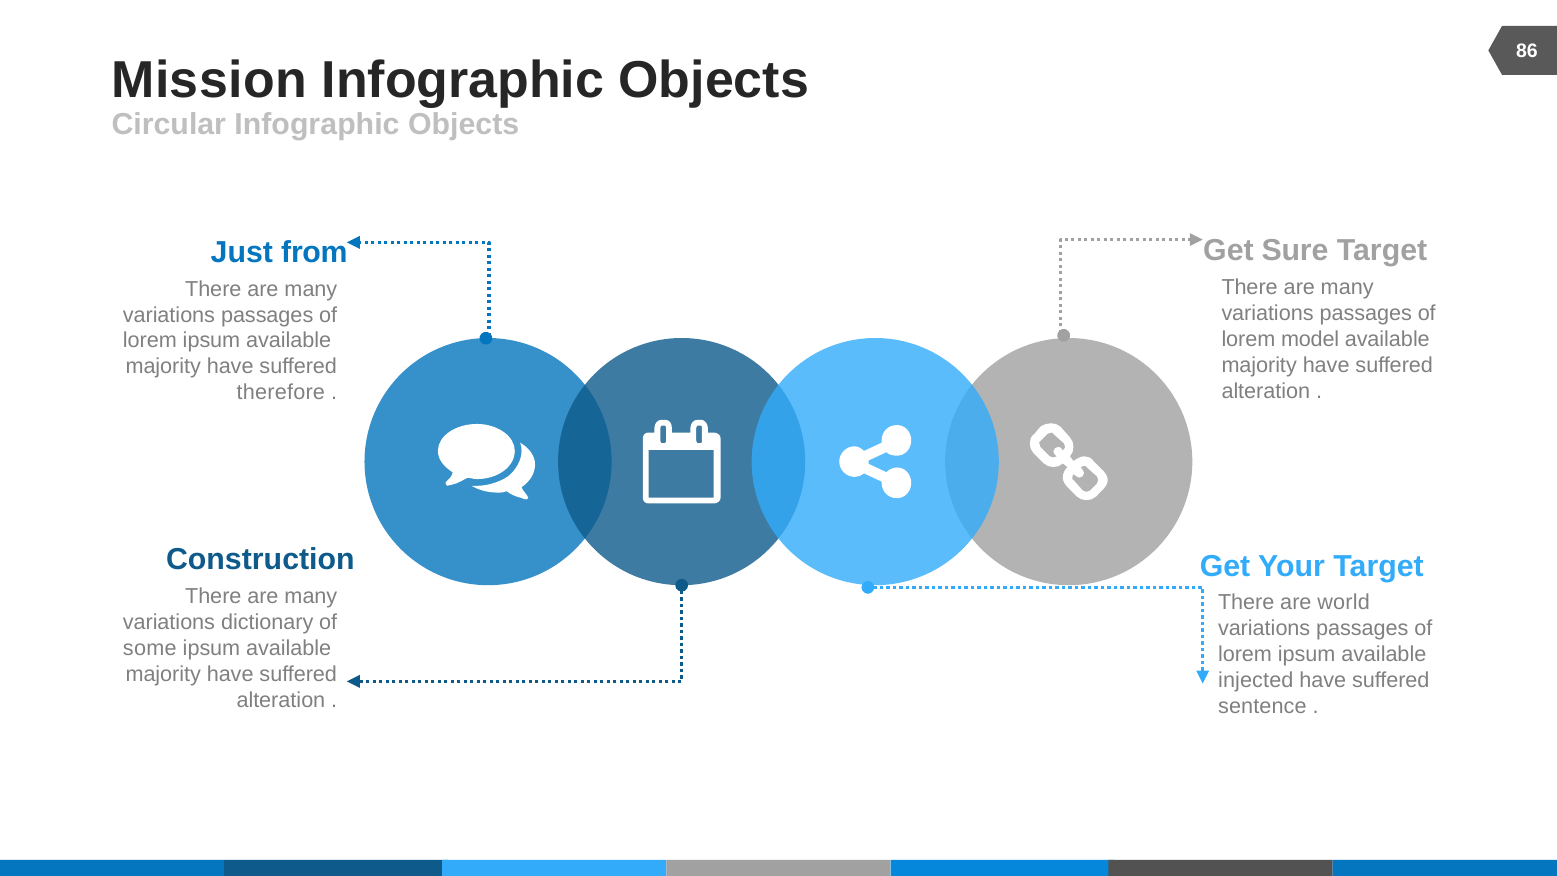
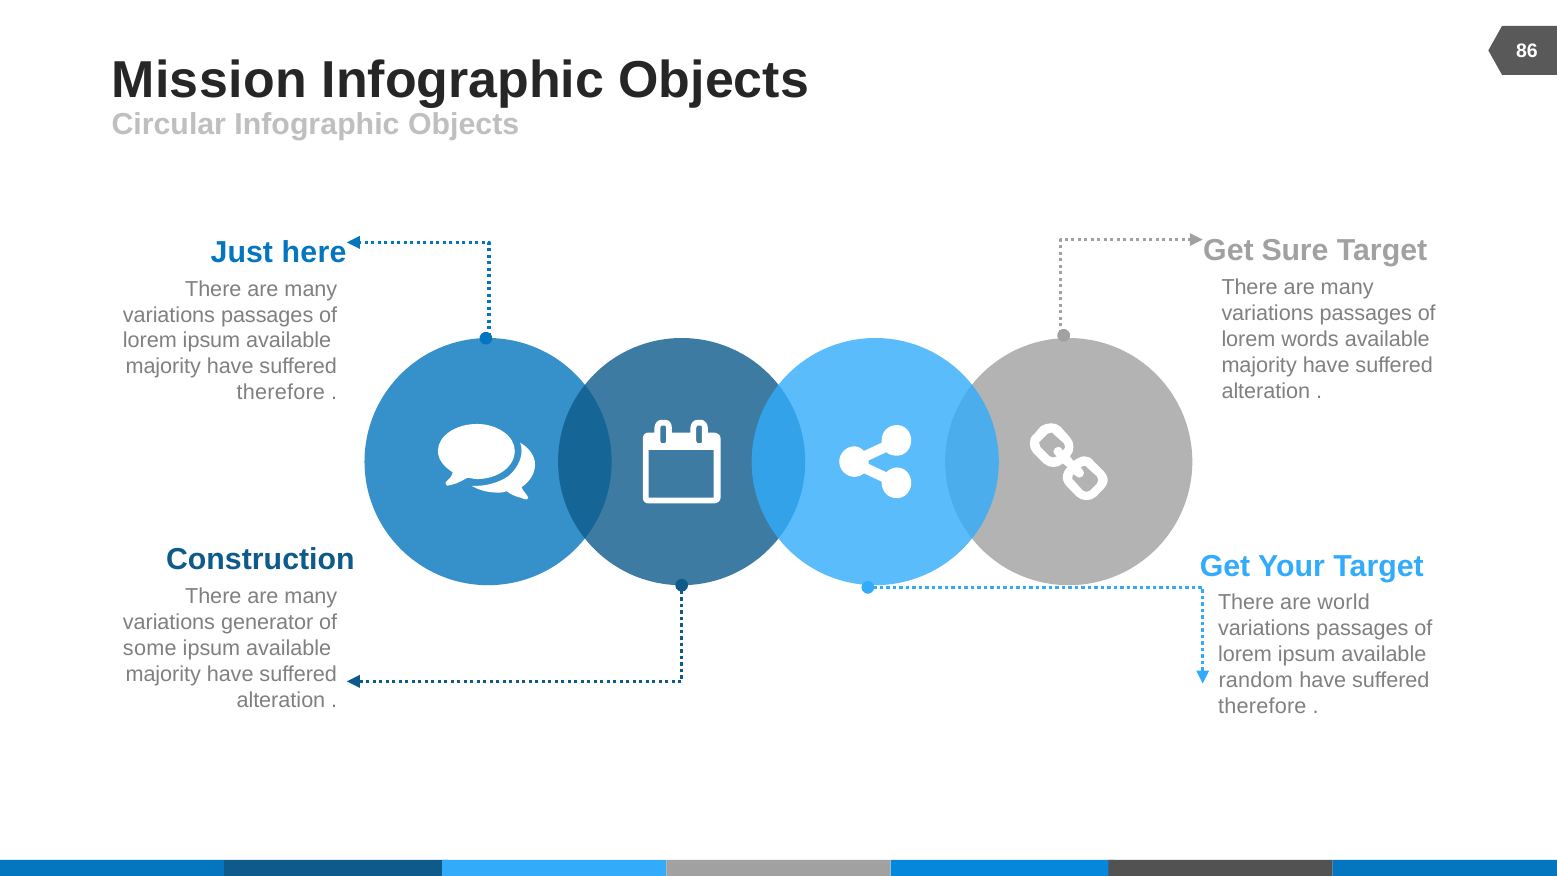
from: from -> here (314, 252)
model: model -> words (1310, 339)
dictionary: dictionary -> generator (267, 622)
injected: injected -> random (1256, 681)
sentence: sentence -> therefore (1262, 707)
